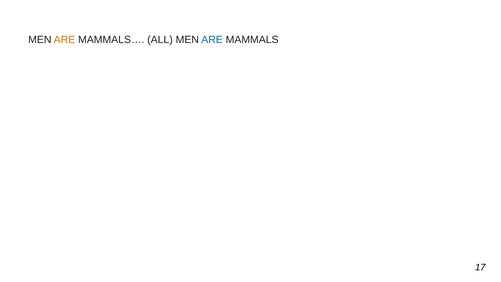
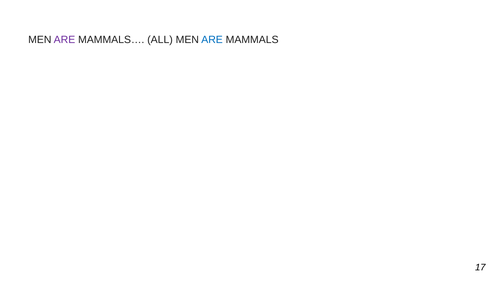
ARE colour: orange -> purple (64, 40)
